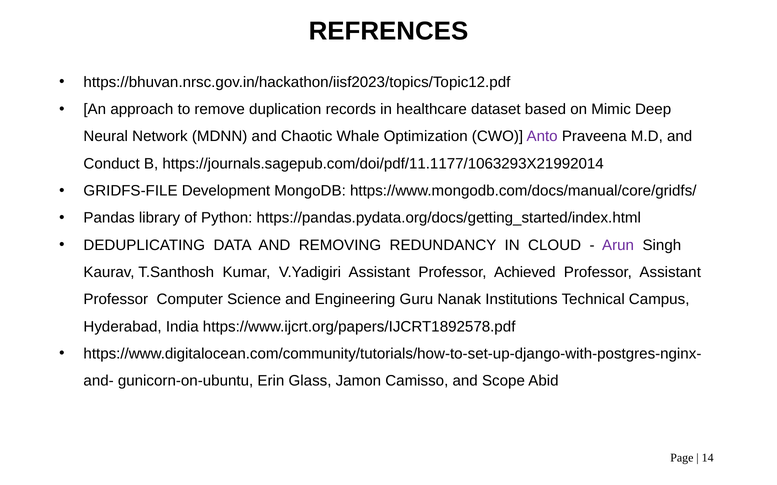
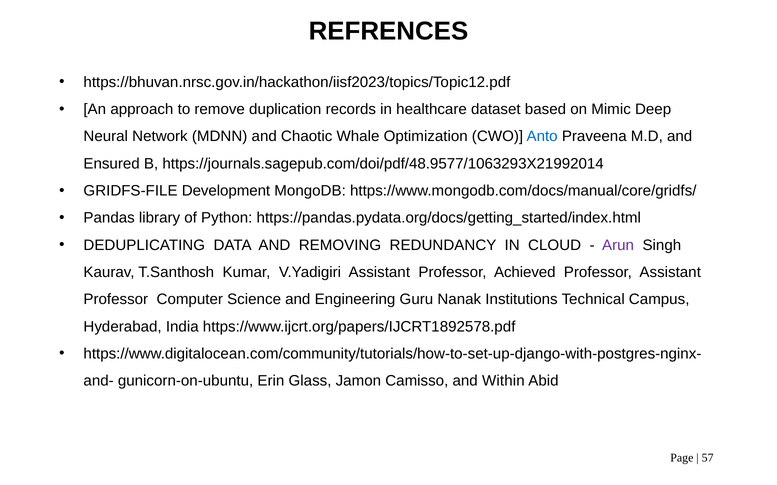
Anto colour: purple -> blue (542, 137)
Conduct: Conduct -> Ensured (112, 164)
https://journals.sagepub.com/doi/pdf/11.1177/1063293X21992014: https://journals.sagepub.com/doi/pdf/11.1177/1063293X21992014 -> https://journals.sagepub.com/doi/pdf/48.9577/1063293X21992014 (383, 164)
Scope: Scope -> Within (503, 381)
14: 14 -> 57 (708, 459)
